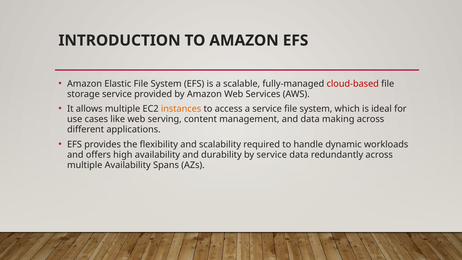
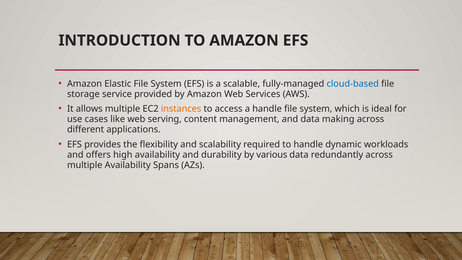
cloud-based colour: red -> blue (353, 84)
a service: service -> handle (267, 109)
by service: service -> various (272, 155)
